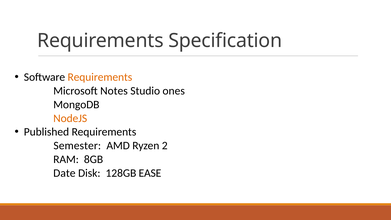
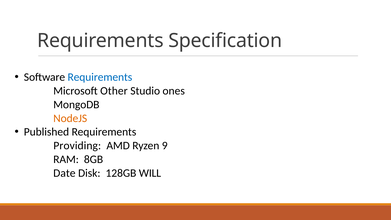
Requirements colour: orange -> blue (100, 77)
Notes: Notes -> Other (114, 91)
Semester: Semester -> Providing (77, 146)
2: 2 -> 9 (165, 146)
EASE: EASE -> WILL (150, 173)
